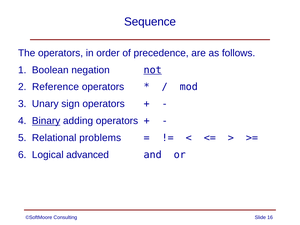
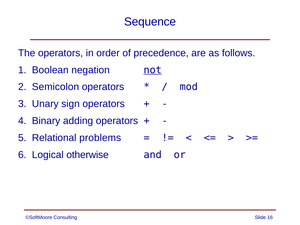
Reference: Reference -> Semicolon (55, 87)
Binary underline: present -> none (46, 121)
advanced: advanced -> otherwise (88, 155)
